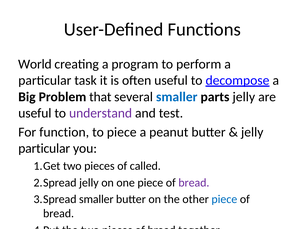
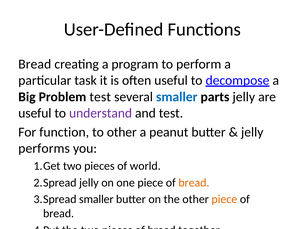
World: World -> Bread (35, 64)
Problem that: that -> test (100, 97)
to piece: piece -> other (122, 132)
particular: particular -> performs (44, 148)
called: called -> world (145, 166)
bread colour: purple -> orange (194, 182)
piece colour: blue -> orange (224, 199)
